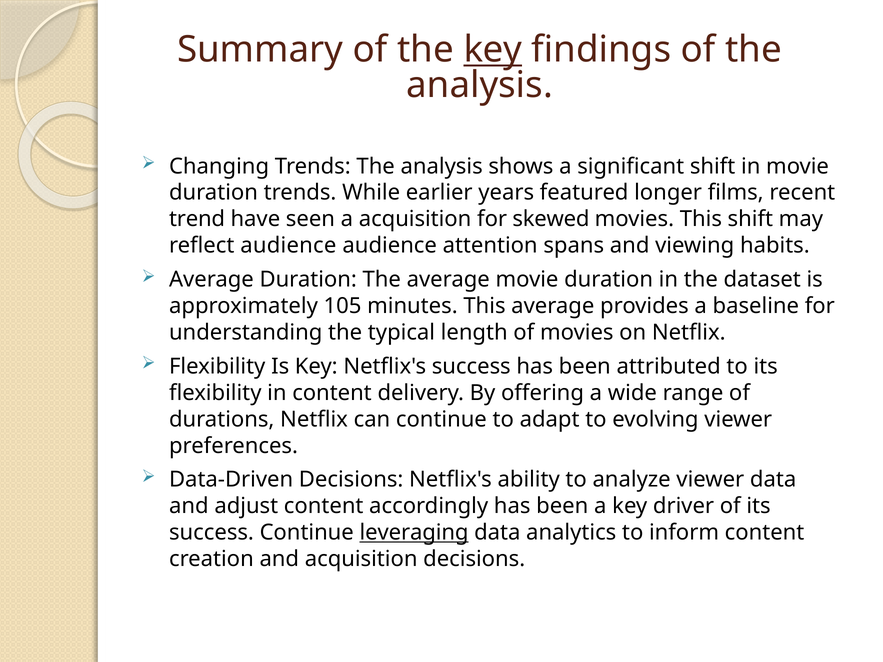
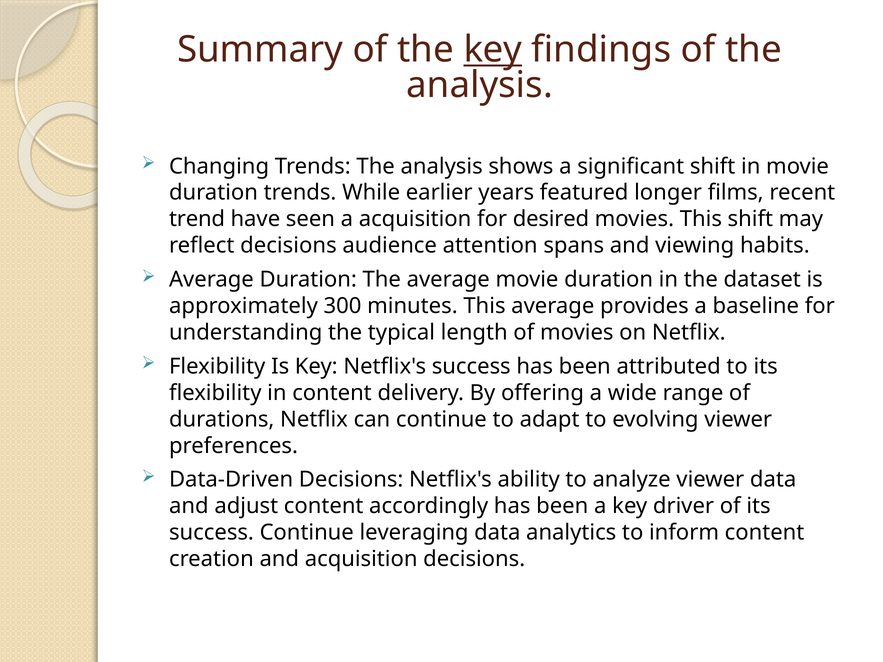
skewed: skewed -> desired (551, 219)
reflect audience: audience -> decisions (288, 246)
105: 105 -> 300 (343, 306)
leveraging underline: present -> none (414, 533)
